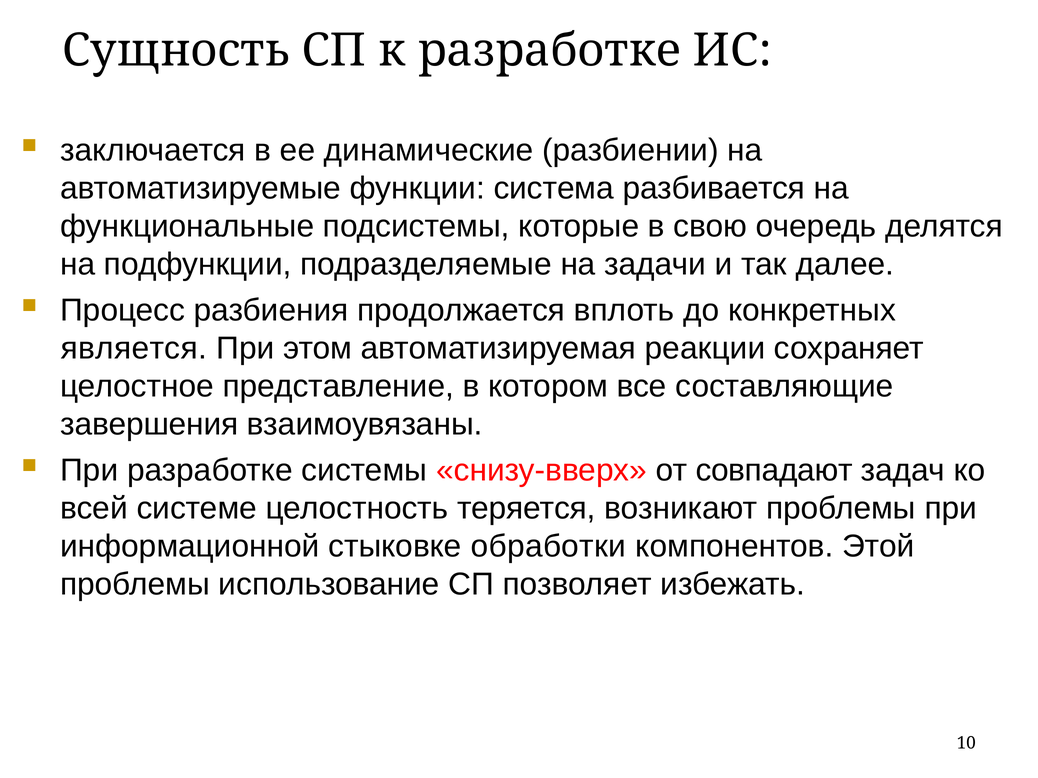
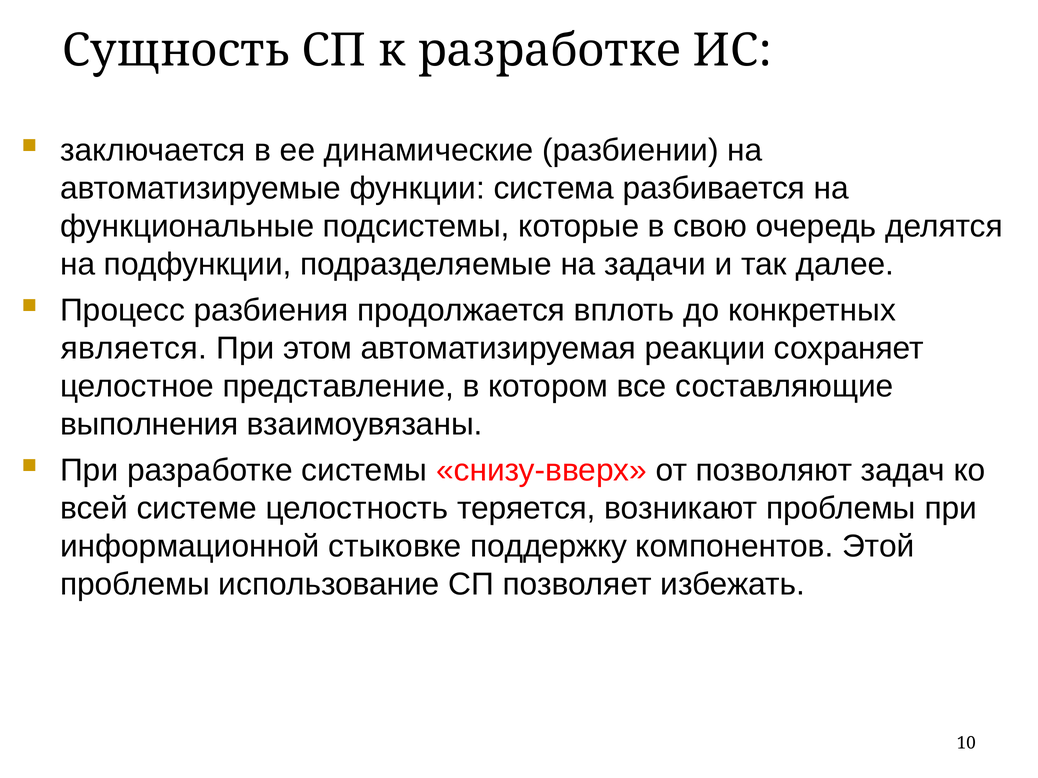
завершения: завершения -> выполнения (149, 425)
совпадают: совпадают -> позволяют (774, 471)
обработки: обработки -> поддержку (549, 547)
